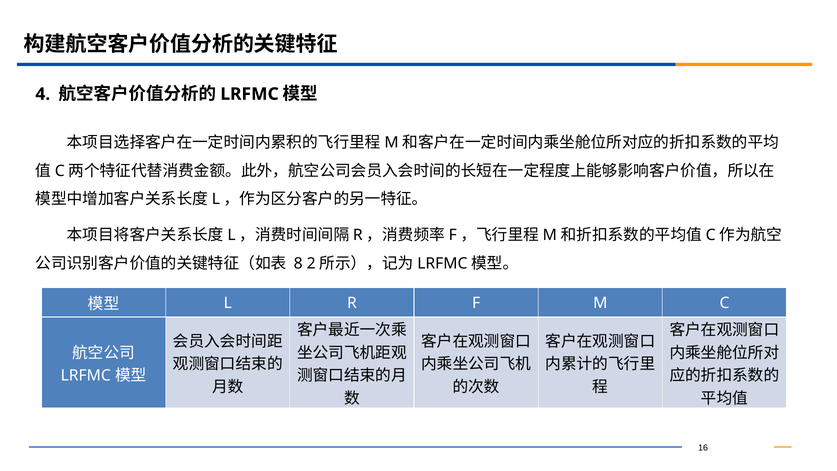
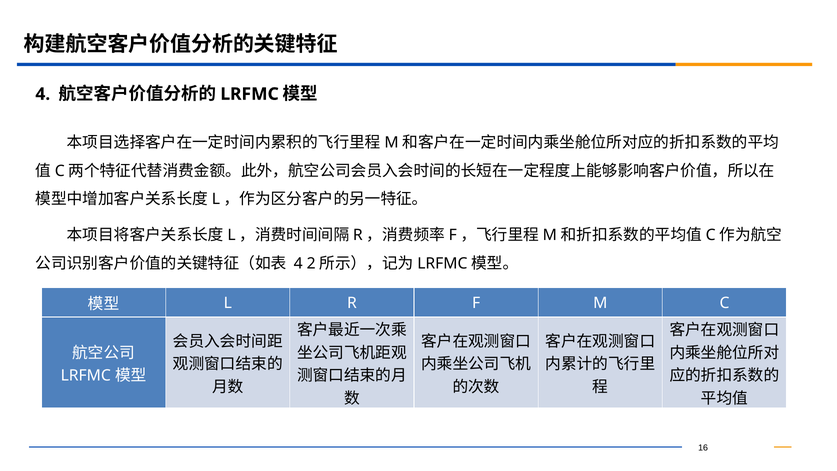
8: 8 -> 4 (298, 263)
